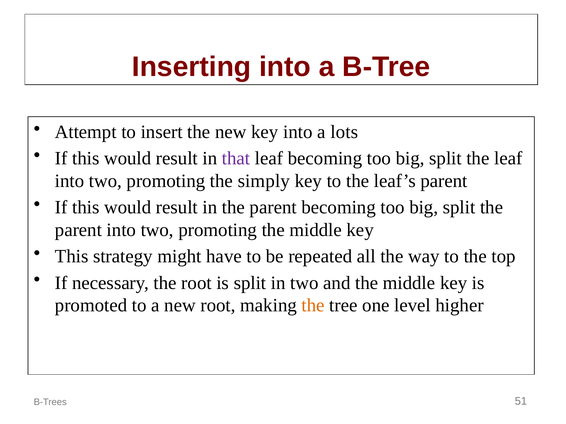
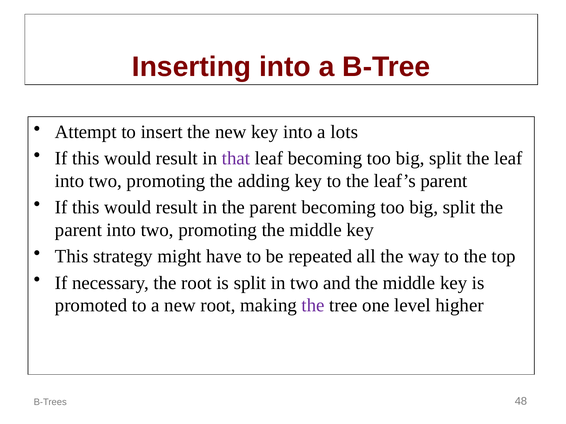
simply: simply -> adding (264, 181)
the colour: orange -> purple (313, 306)
51: 51 -> 48 (521, 402)
